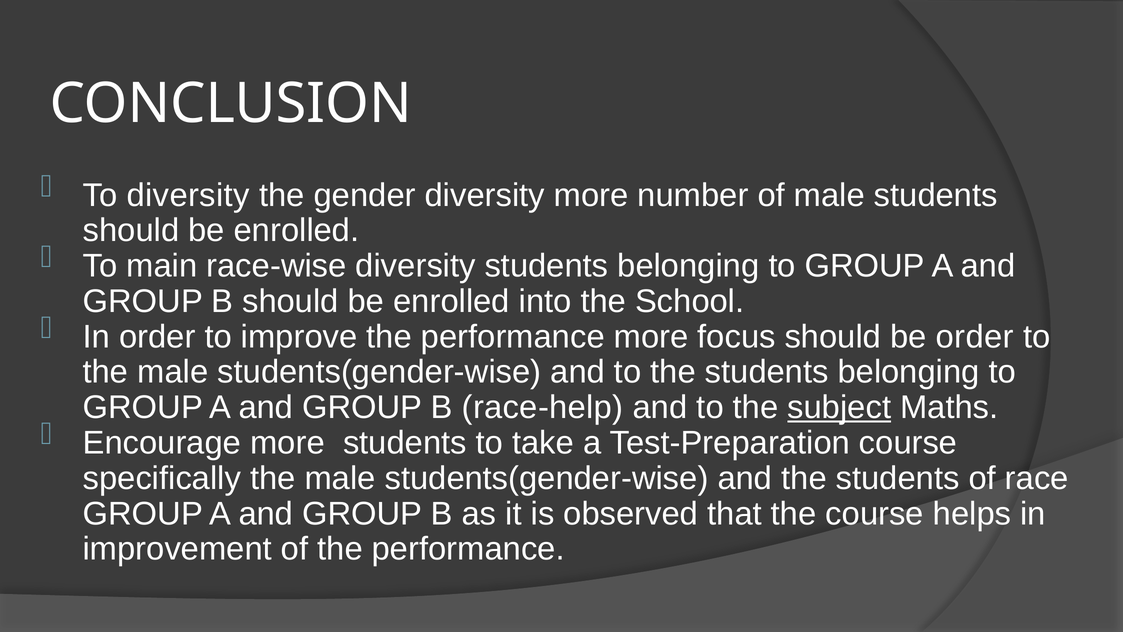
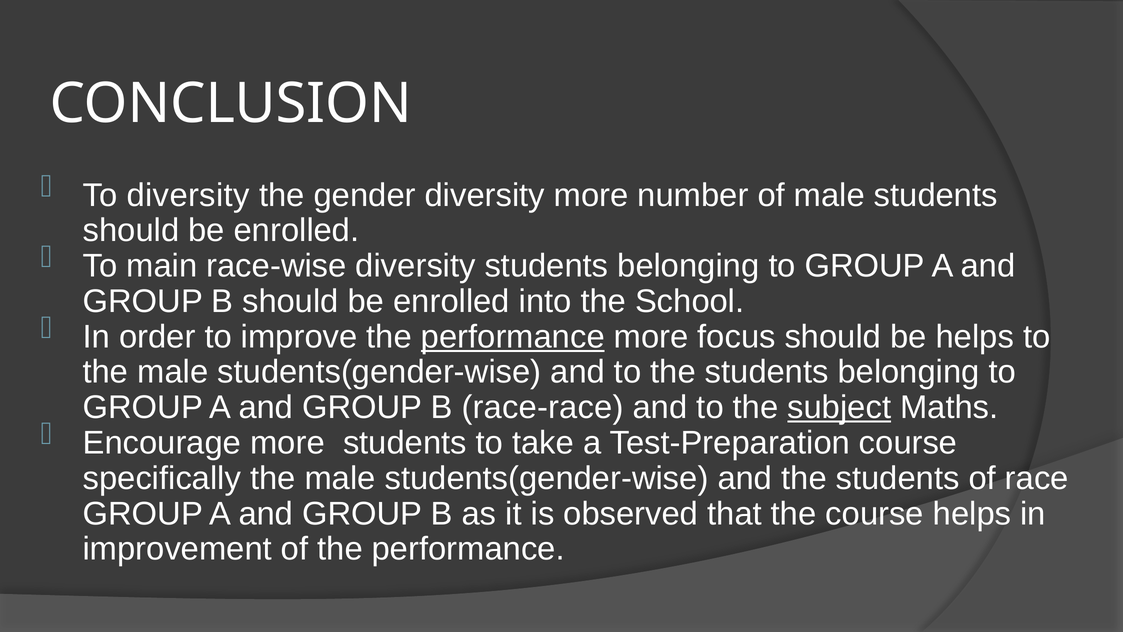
performance underline: none -> present (513, 337)
be order: order -> helps (975, 337)
race-help: race-help -> race-race (543, 407)
